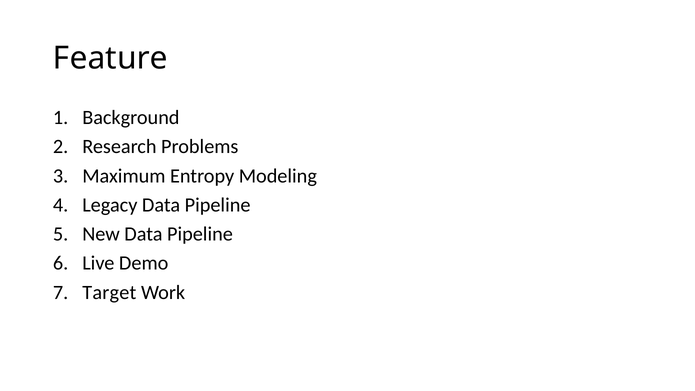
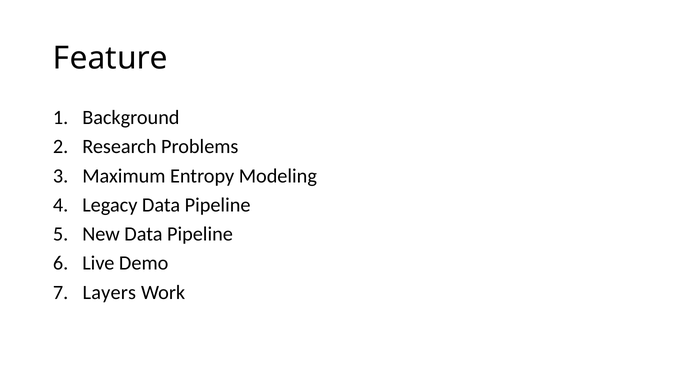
Target: Target -> Layers (109, 292)
